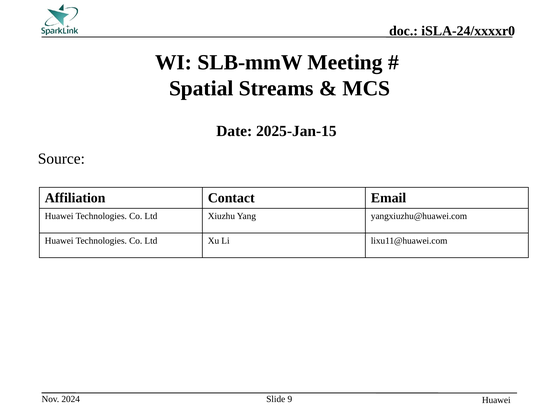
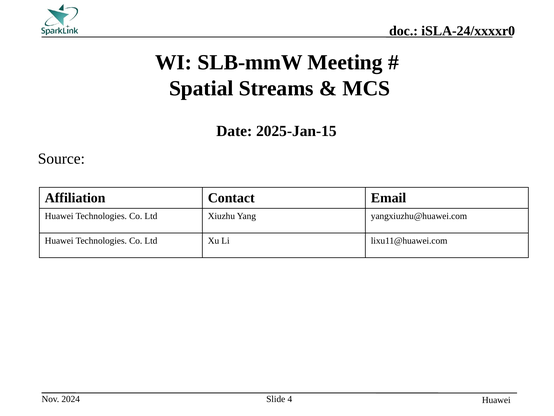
9: 9 -> 4 (290, 398)
